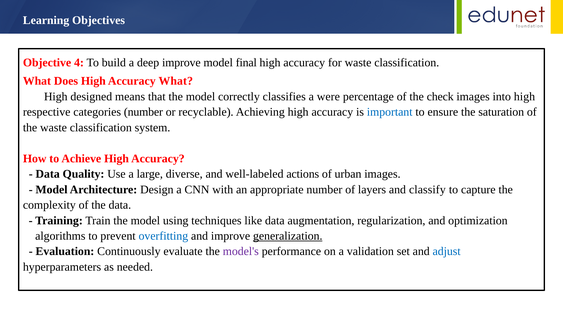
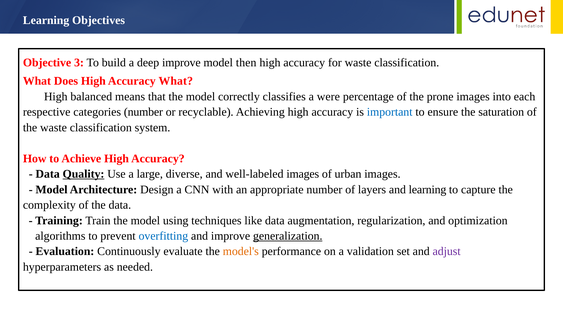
4: 4 -> 3 (79, 63)
final: final -> then (246, 63)
designed: designed -> balanced (91, 96)
check: check -> prone (440, 96)
into high: high -> each (525, 96)
Quality underline: none -> present (84, 174)
well-labeled actions: actions -> images (303, 174)
and classify: classify -> learning (428, 189)
model's colour: purple -> orange (241, 251)
adjust colour: blue -> purple (447, 251)
